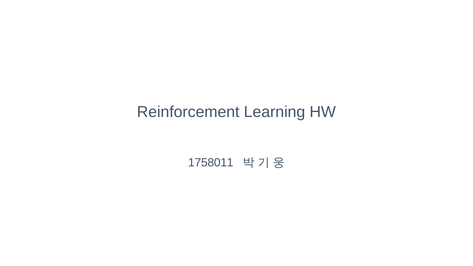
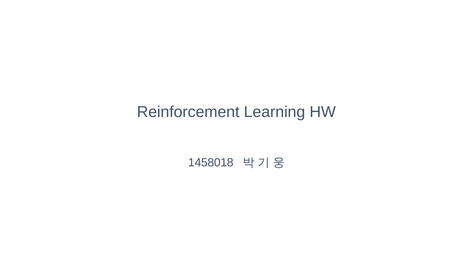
1758011: 1758011 -> 1458018 (211, 163)
